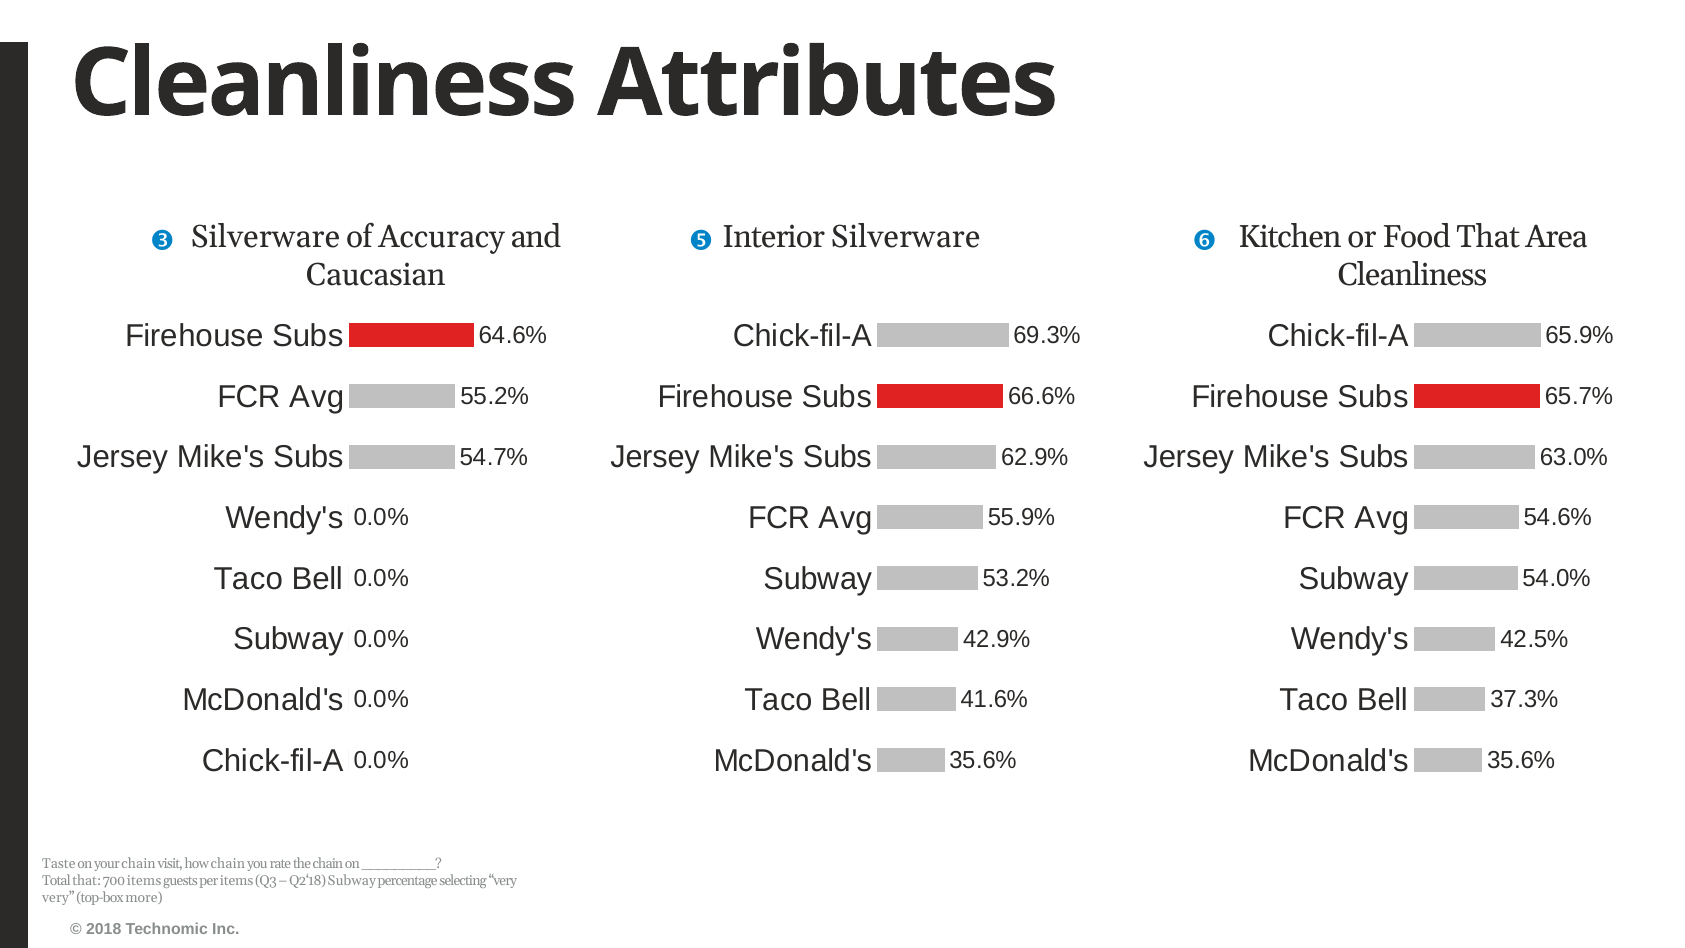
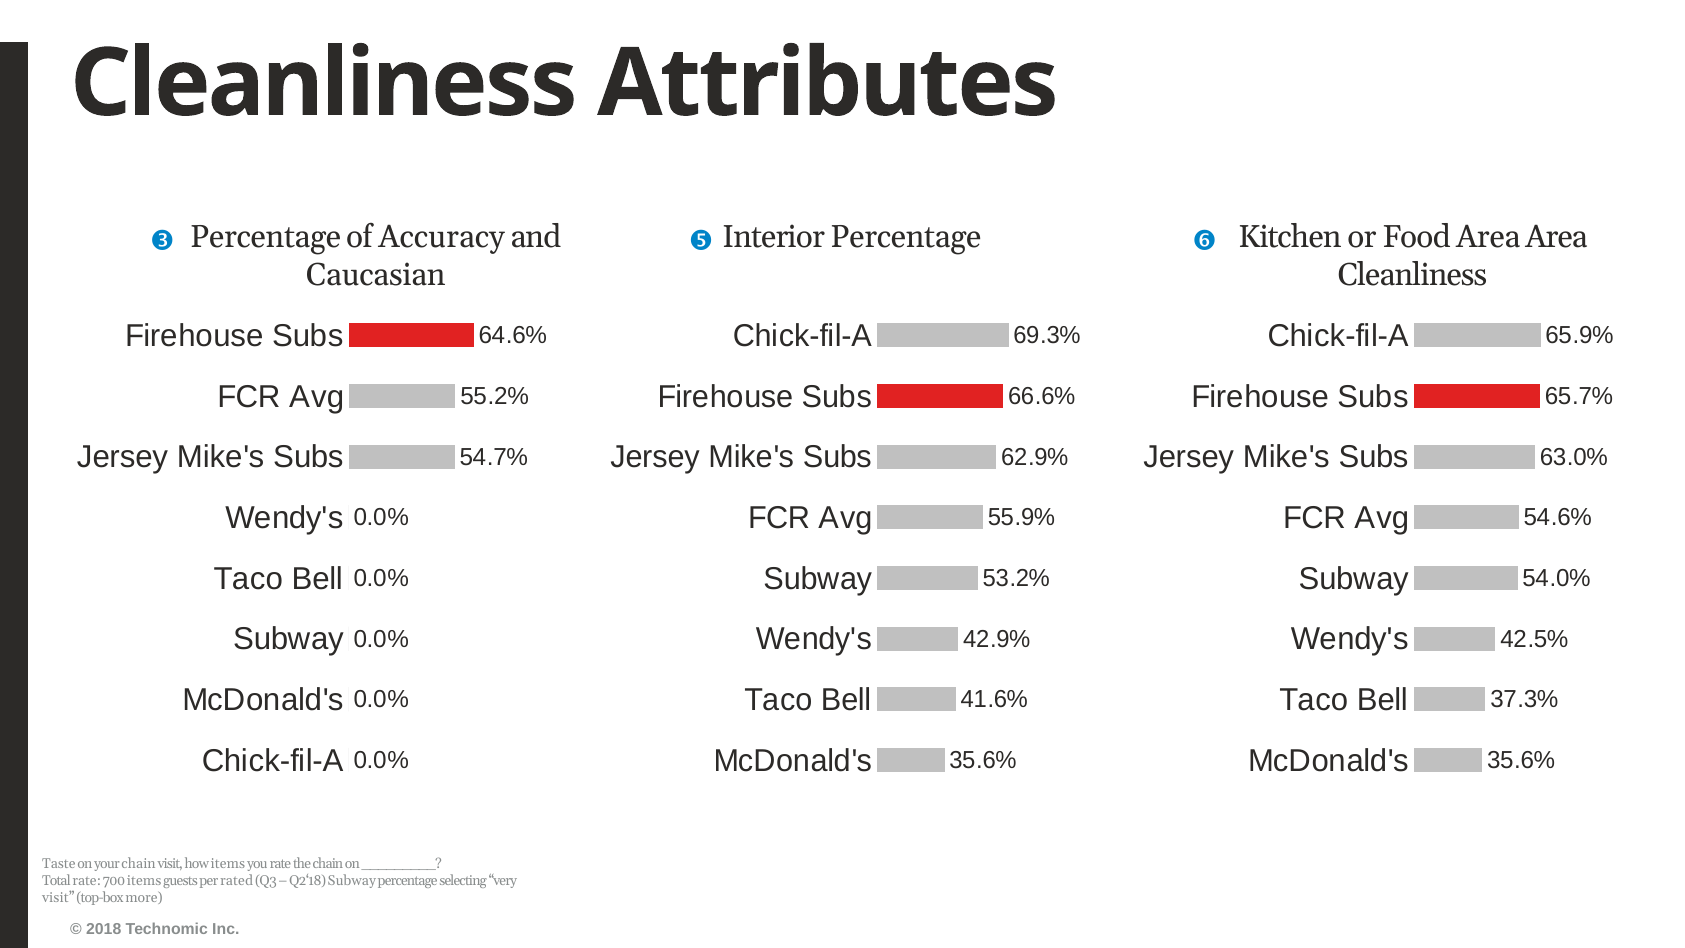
Silverware: Silverware -> Percentage (266, 237)
Interior Silverware: Silverware -> Percentage (906, 237)
Food That: That -> Area (1488, 237)
how chain: chain -> items (228, 864)
Total that: that -> rate (87, 881)
per items: items -> rated (237, 881)
very: very -> visit (58, 897)
